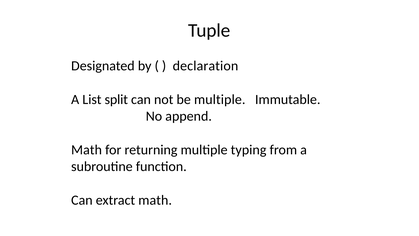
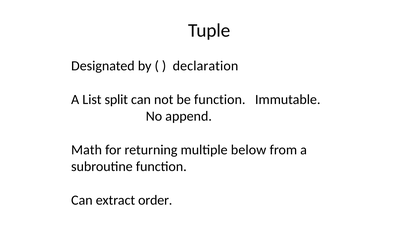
be multiple: multiple -> function (220, 99)
typing: typing -> below (249, 150)
extract math: math -> order (155, 200)
